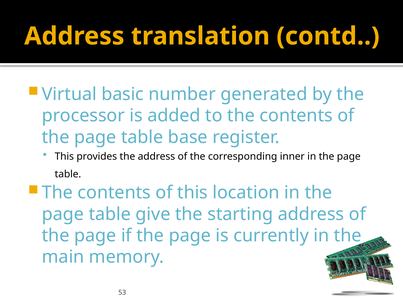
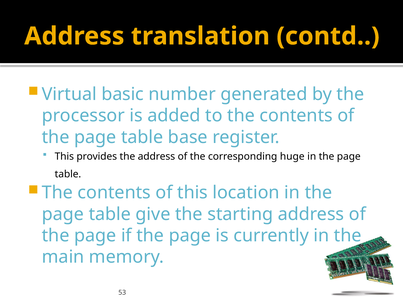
inner: inner -> huge (292, 157)
